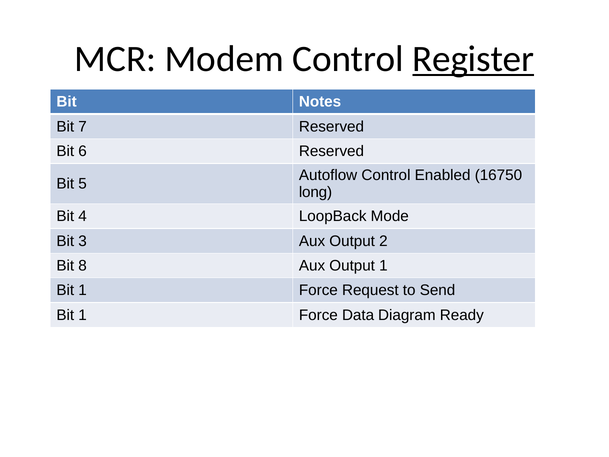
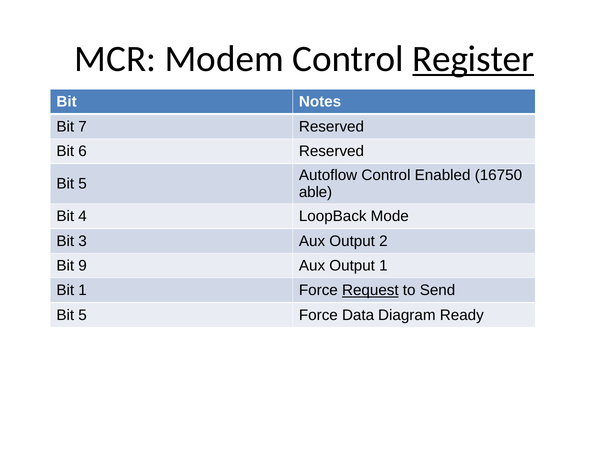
long: long -> able (315, 192)
8: 8 -> 9 (83, 266)
Request underline: none -> present (370, 290)
1: 1 -> 5 (83, 315)
